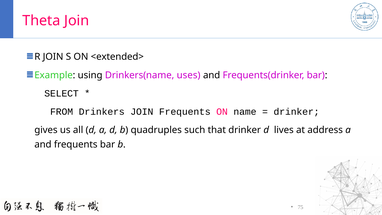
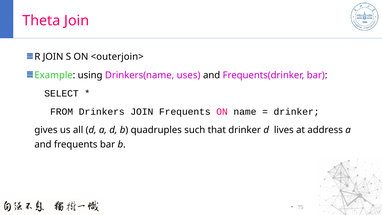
<extended>: <extended> -> <outerjoin> (117, 57)
